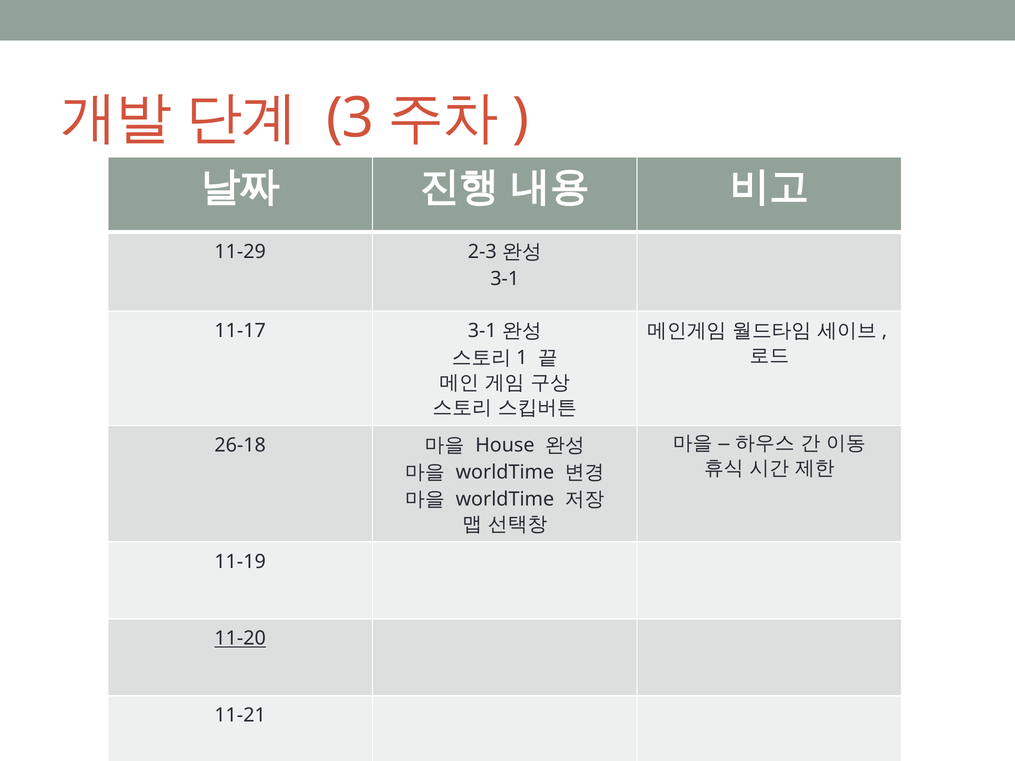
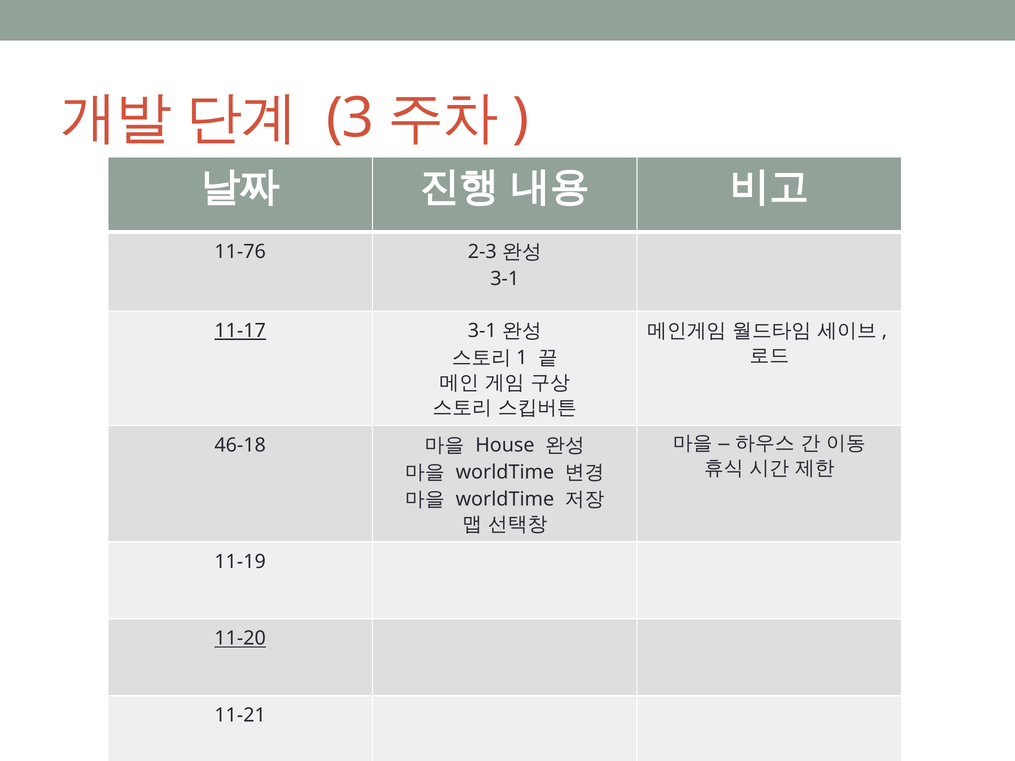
11-29: 11-29 -> 11-76 (240, 252)
11-17 underline: none -> present (240, 331)
26-18: 26-18 -> 46-18 (240, 445)
